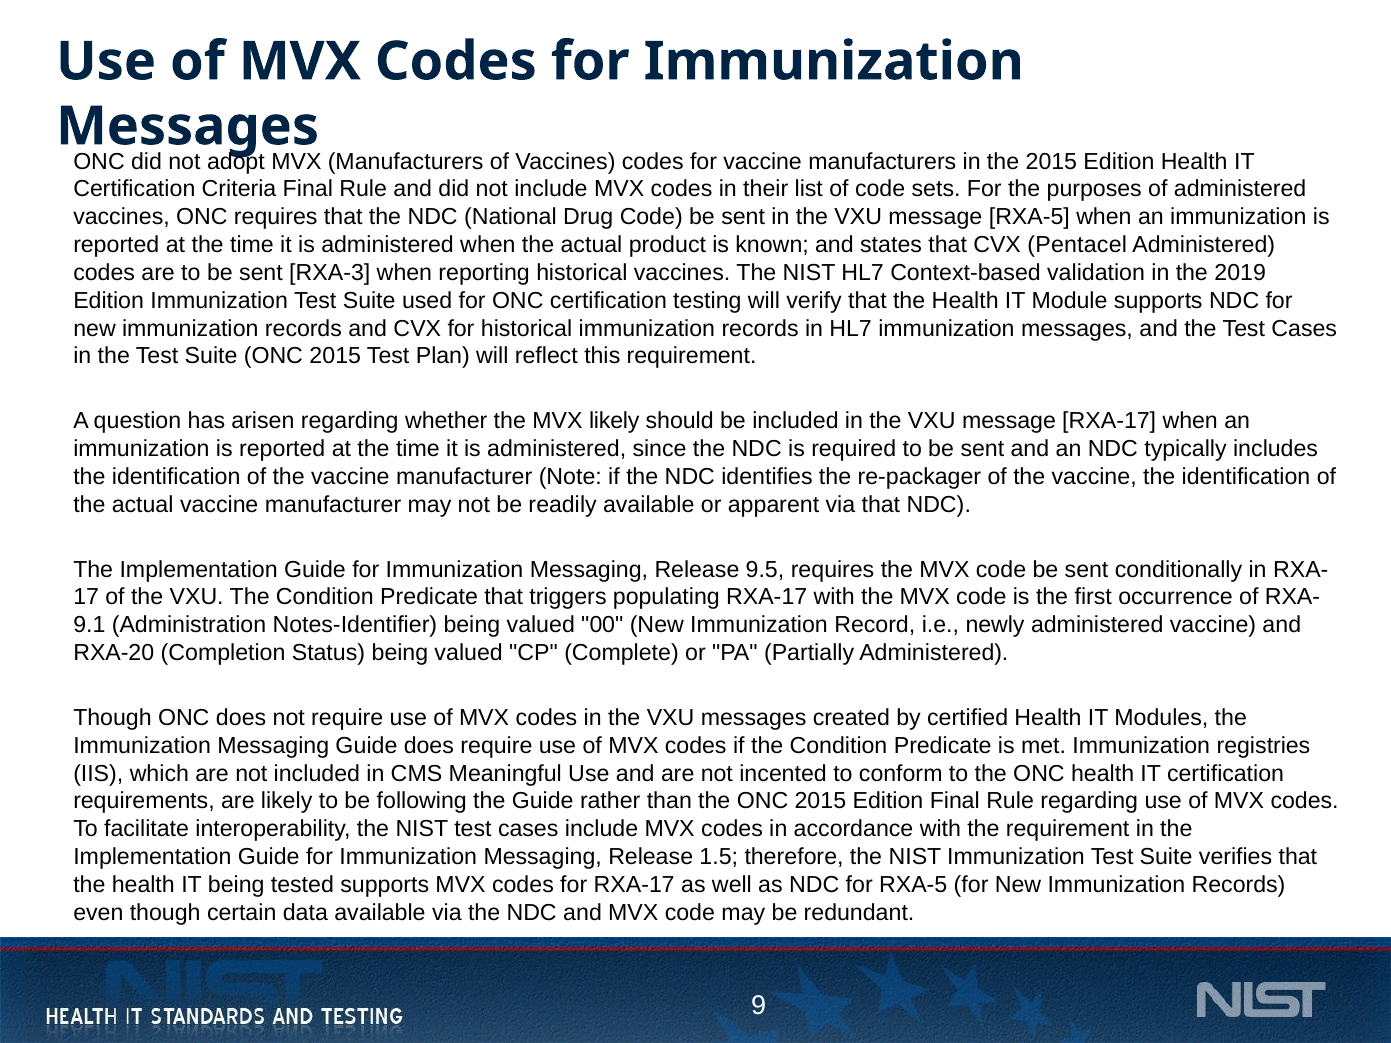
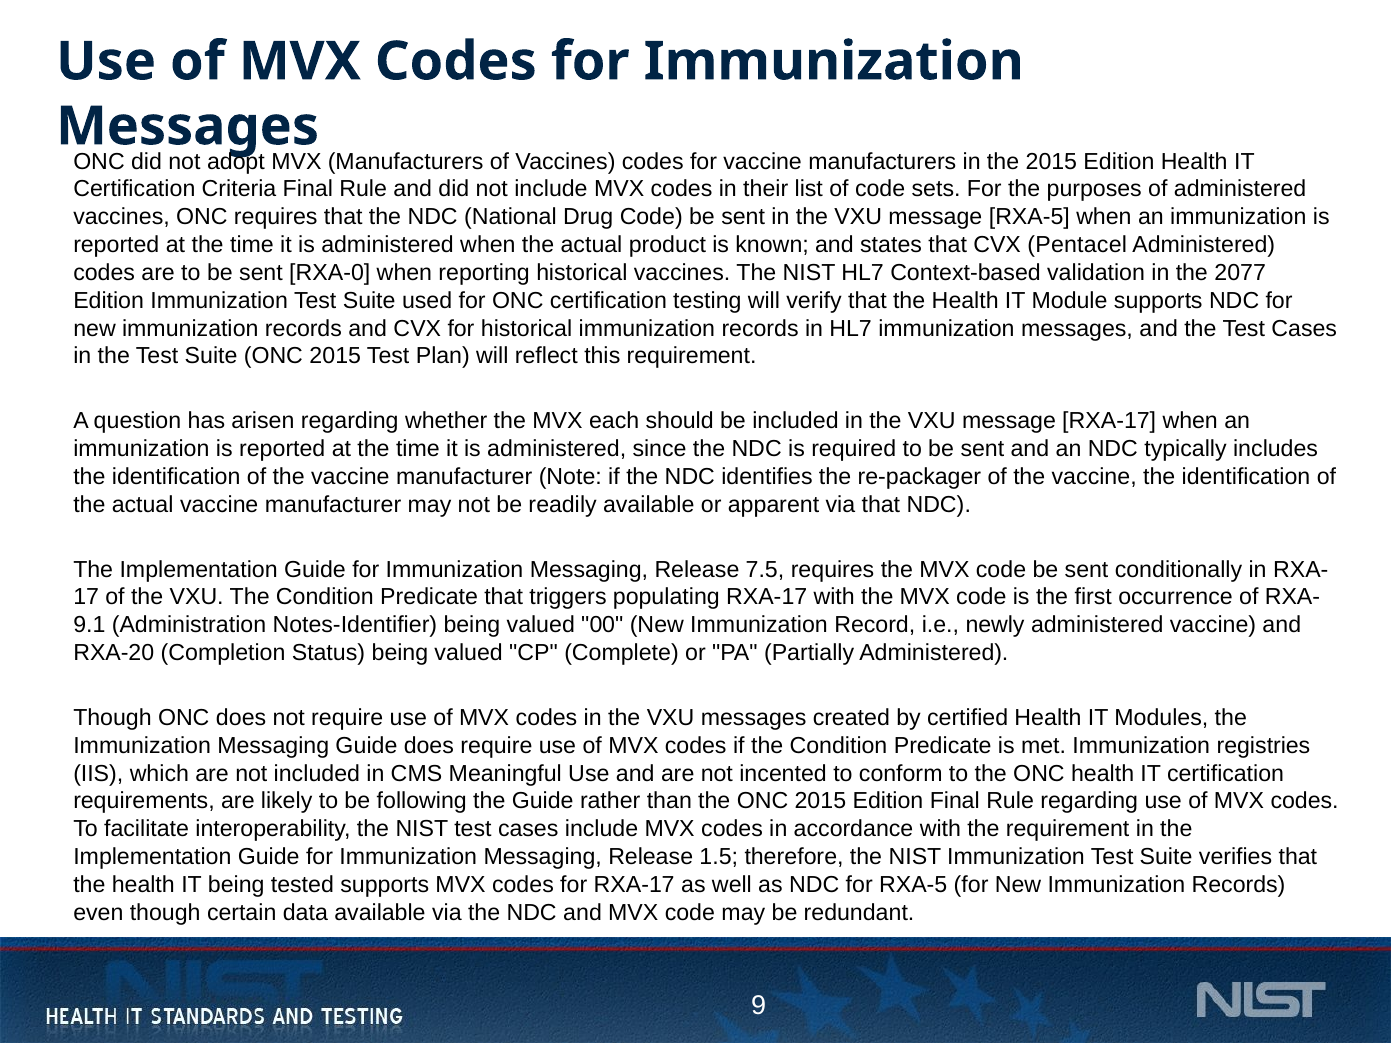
RXA-3: RXA-3 -> RXA-0 (330, 273)
2019: 2019 -> 2077 (1240, 273)
MVX likely: likely -> each (614, 421)
9.5: 9.5 -> 7.5 (765, 570)
